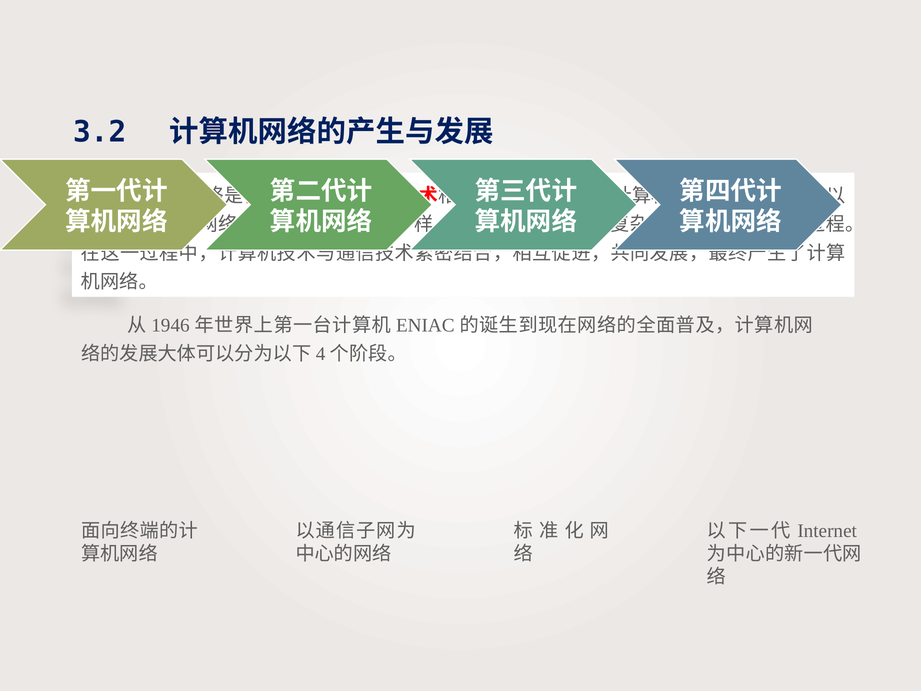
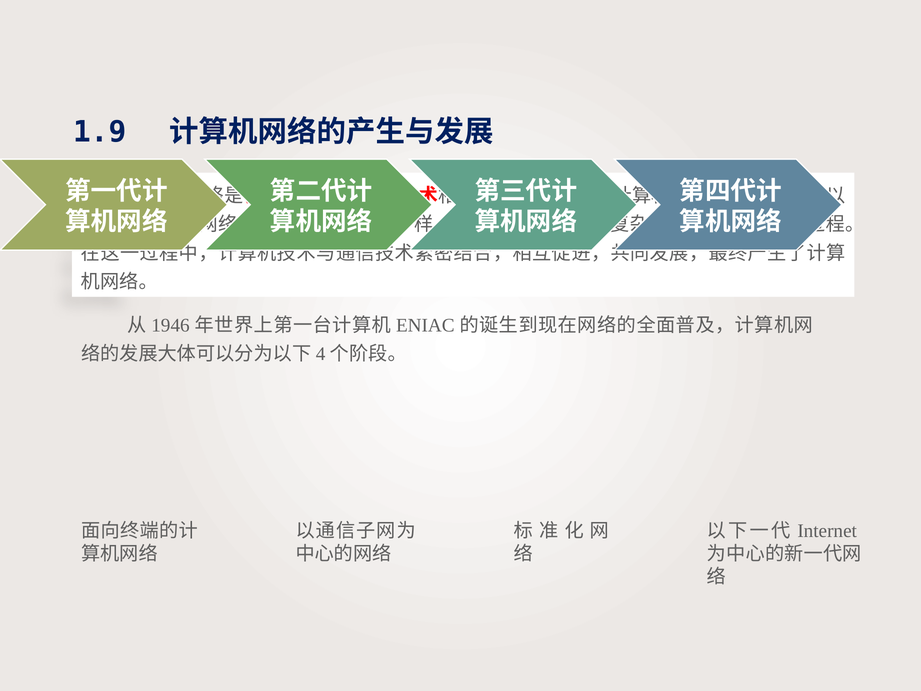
3.2: 3.2 -> 1.9 (100, 132)
